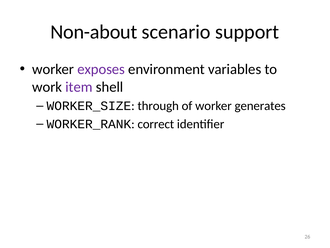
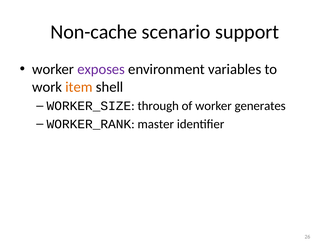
Non-about: Non-about -> Non-cache (94, 32)
item colour: purple -> orange (79, 87)
correct: correct -> master (156, 124)
